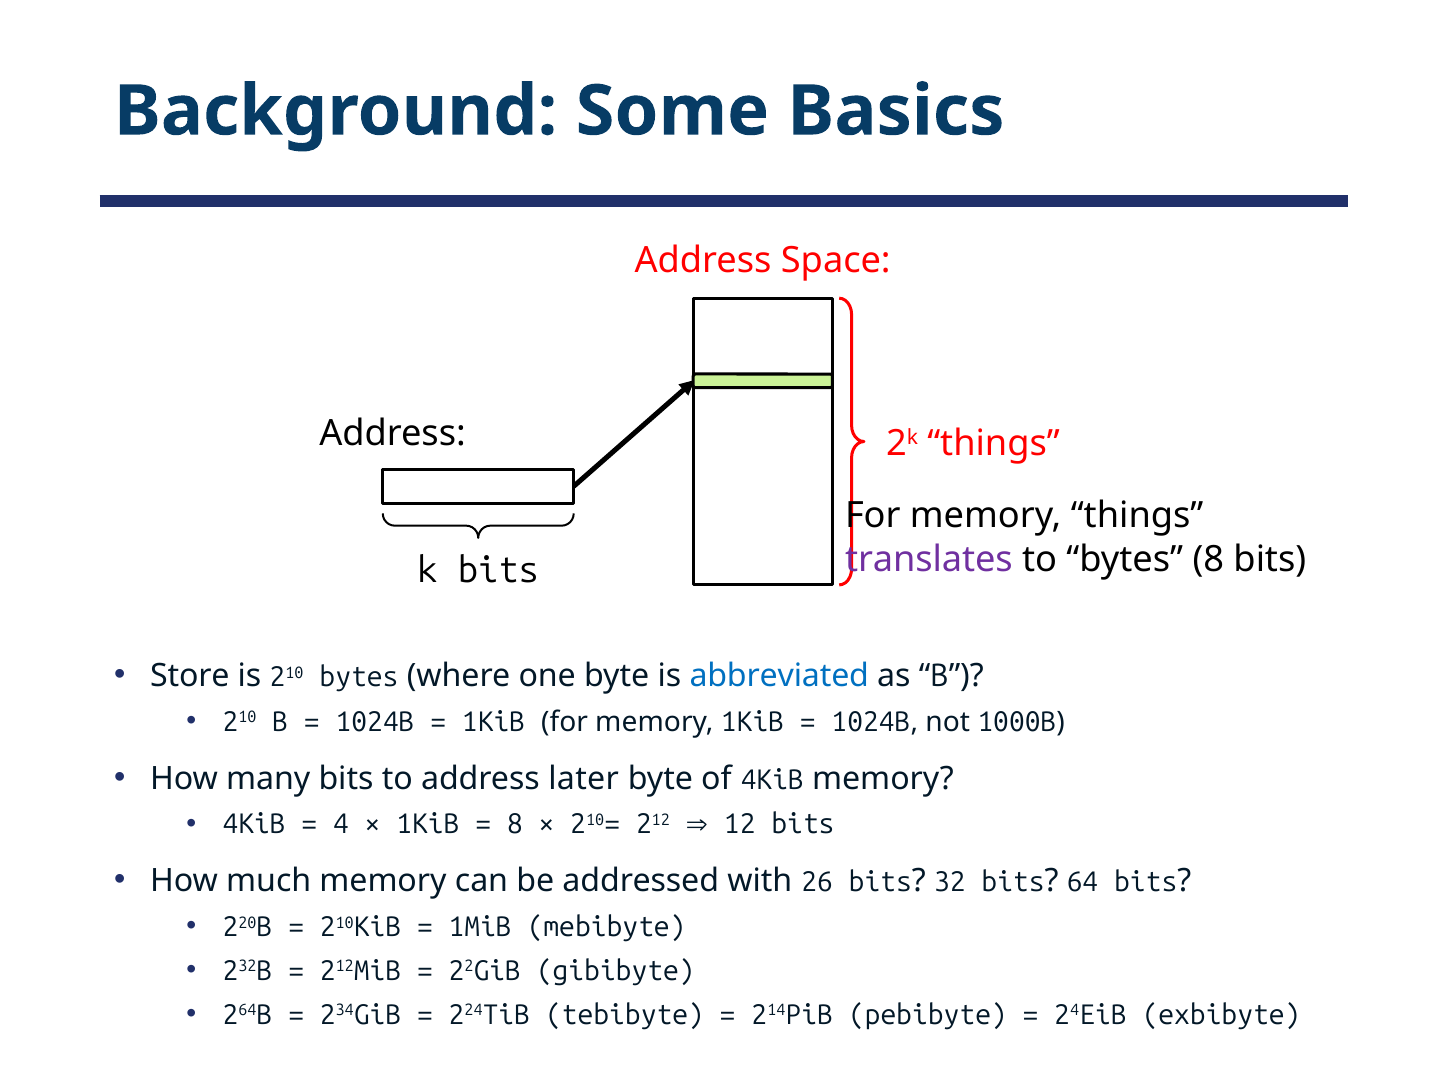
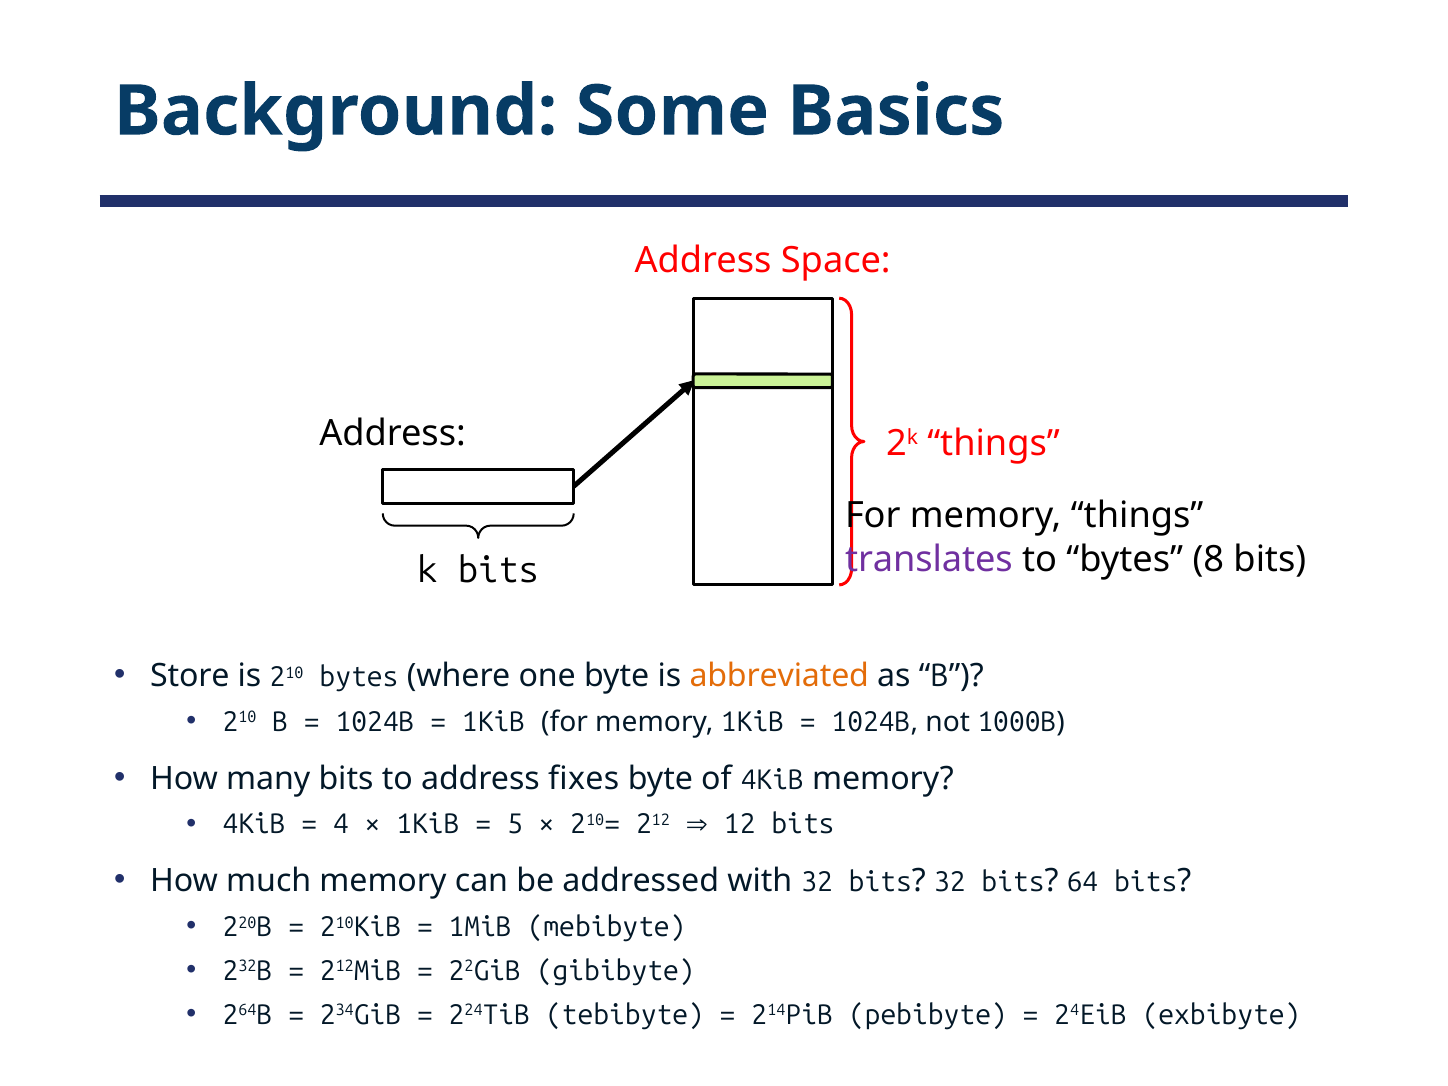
abbreviated colour: blue -> orange (779, 676)
later: later -> fixes (584, 779)
8: 8 -> 5 (515, 825)
with 26: 26 -> 32 (817, 883)
